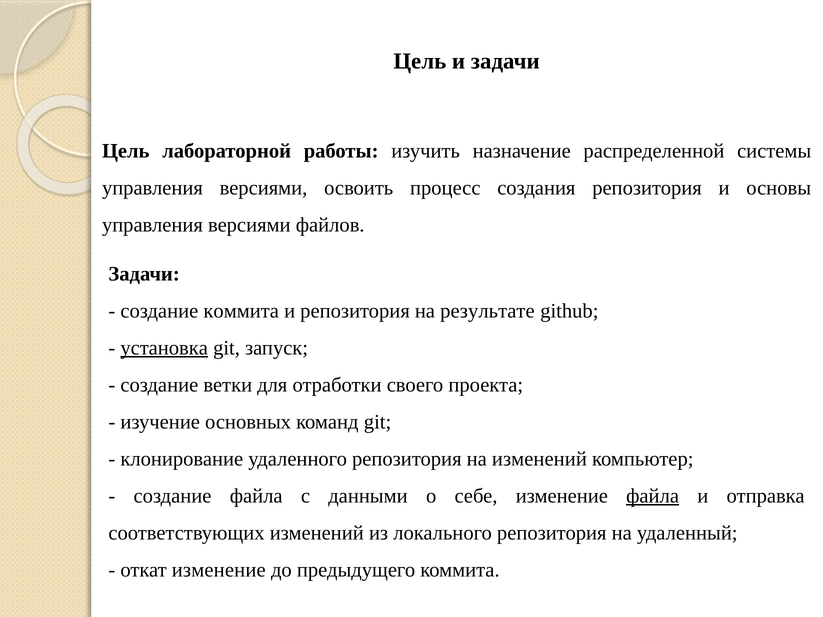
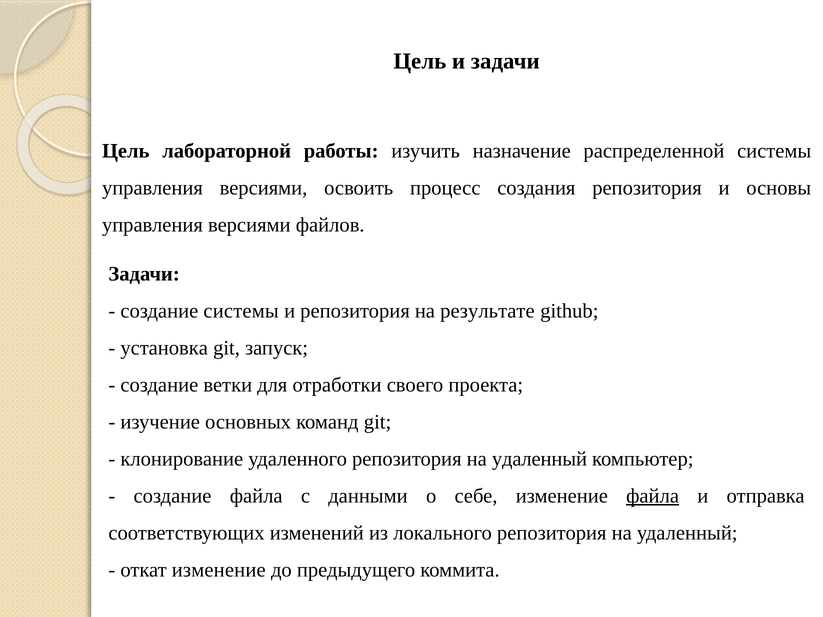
создание коммита: коммита -> системы (241, 311)
установка underline: present -> none (164, 348)
удаленного репозитория на изменений: изменений -> удаленный (540, 459)
